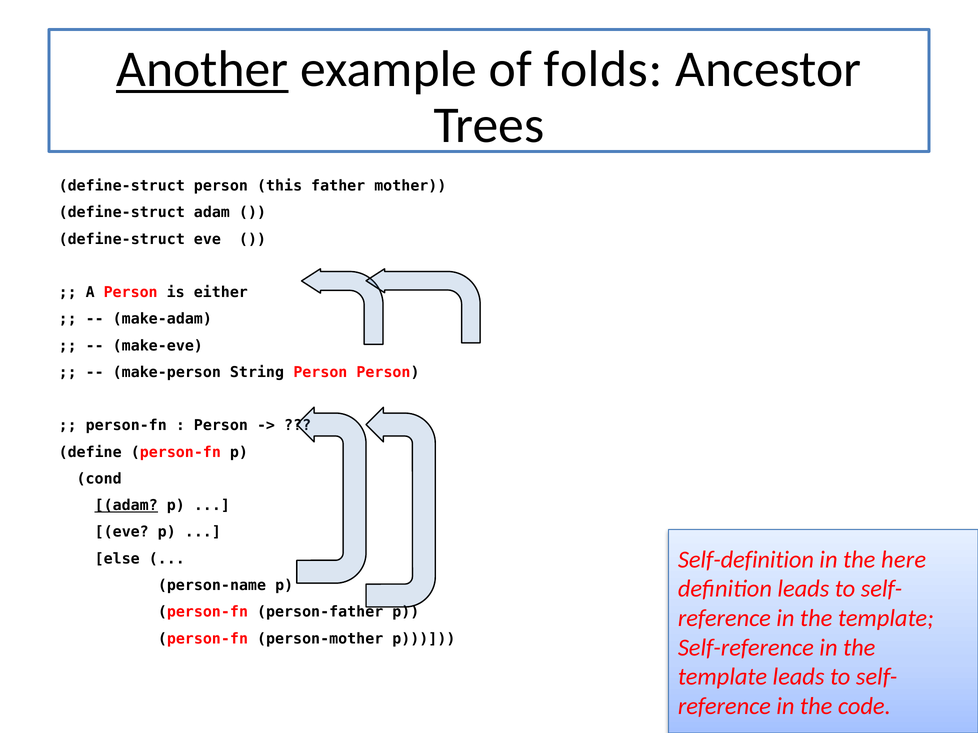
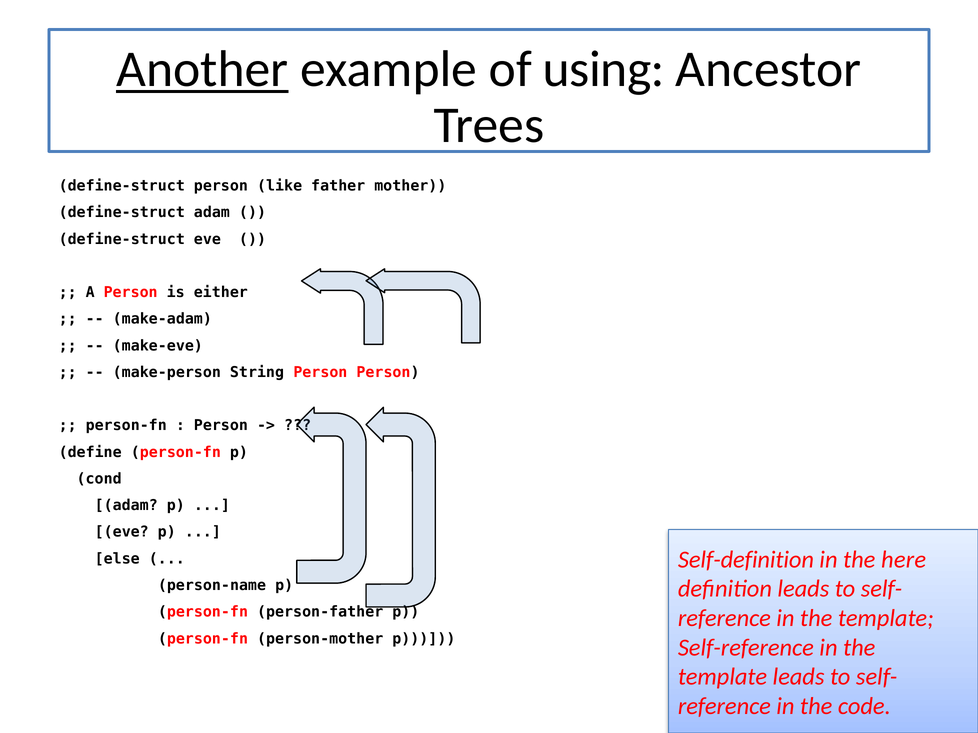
folds: folds -> using (604, 69)
this: this -> like (280, 186)
adam underline: present -> none (126, 506)
